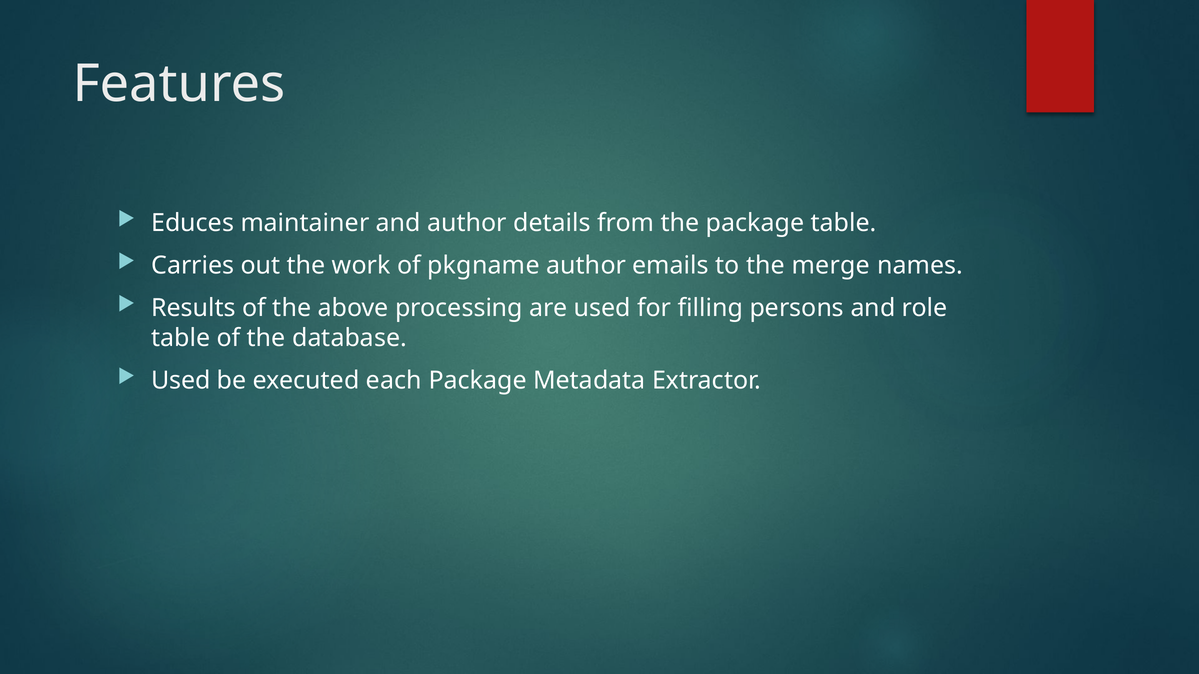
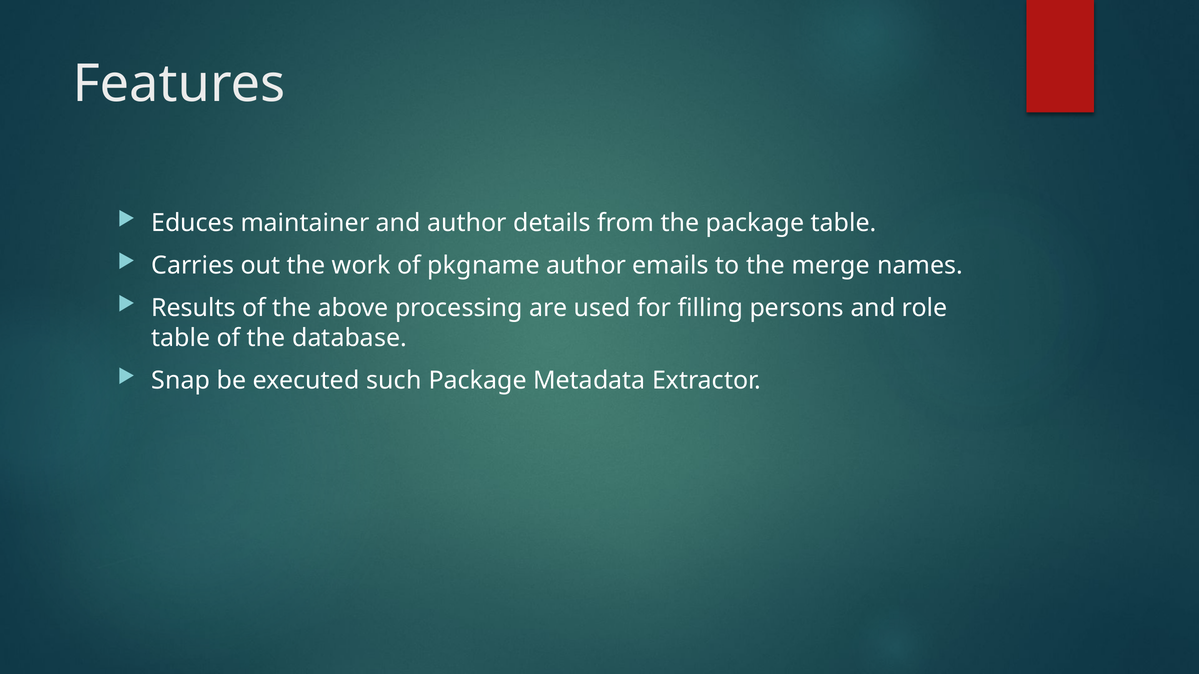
Used: Used -> Snap (181, 381)
each: each -> such (394, 381)
